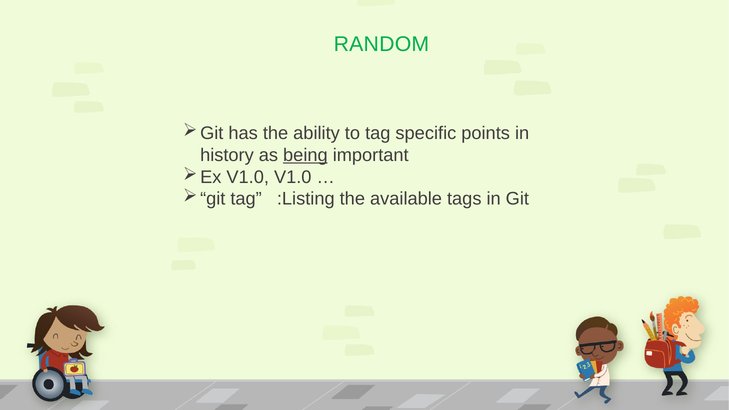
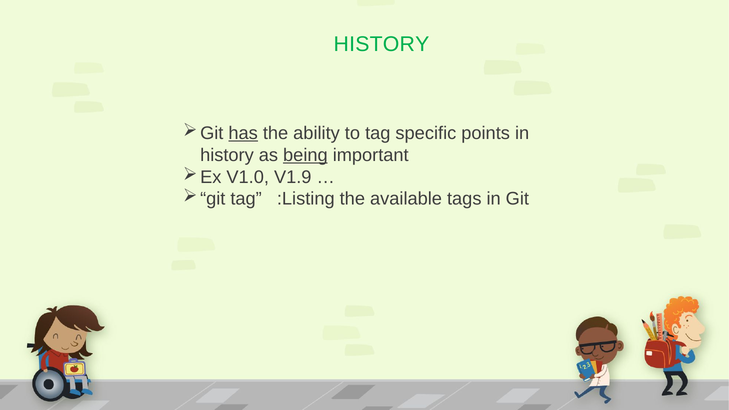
RANDOM: RANDOM -> HISTORY (381, 44)
has underline: none -> present (243, 133)
V1.0 V1.0: V1.0 -> V1.9 (293, 177)
